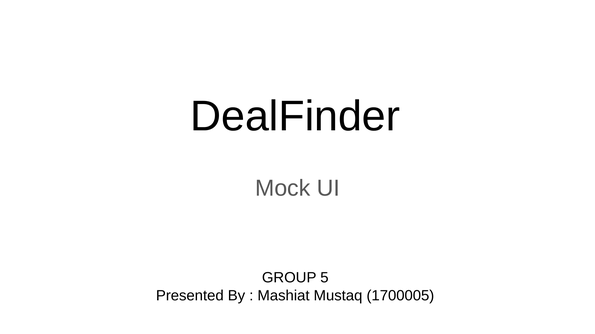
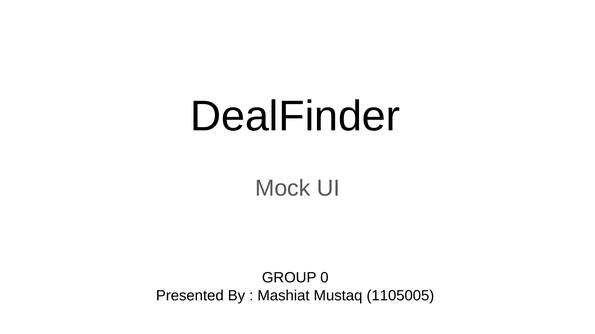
5: 5 -> 0 (324, 278)
1700005: 1700005 -> 1105005 (400, 296)
